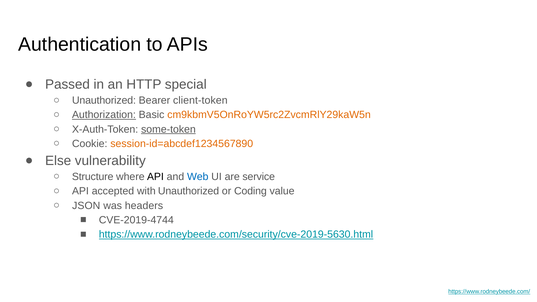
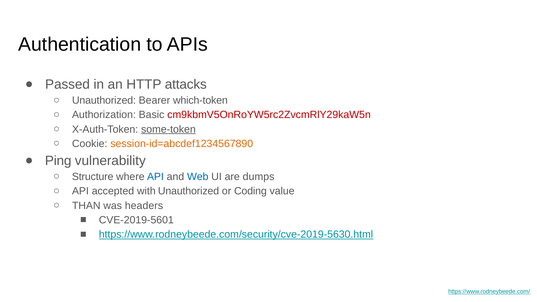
special: special -> attacks (186, 84)
client-token: client-token -> which-token (200, 100)
Authorization underline: present -> none (104, 115)
cm9kbmV5OnRoYW5rc2ZvcmRlY29kaW5n colour: orange -> red (269, 115)
Else: Else -> Ping (58, 161)
API colour: black -> blue (155, 177)
service: service -> dumps (259, 177)
JSON: JSON -> THAN (86, 206)
CVE-2019-4744: CVE-2019-4744 -> CVE-2019-5601 (136, 220)
